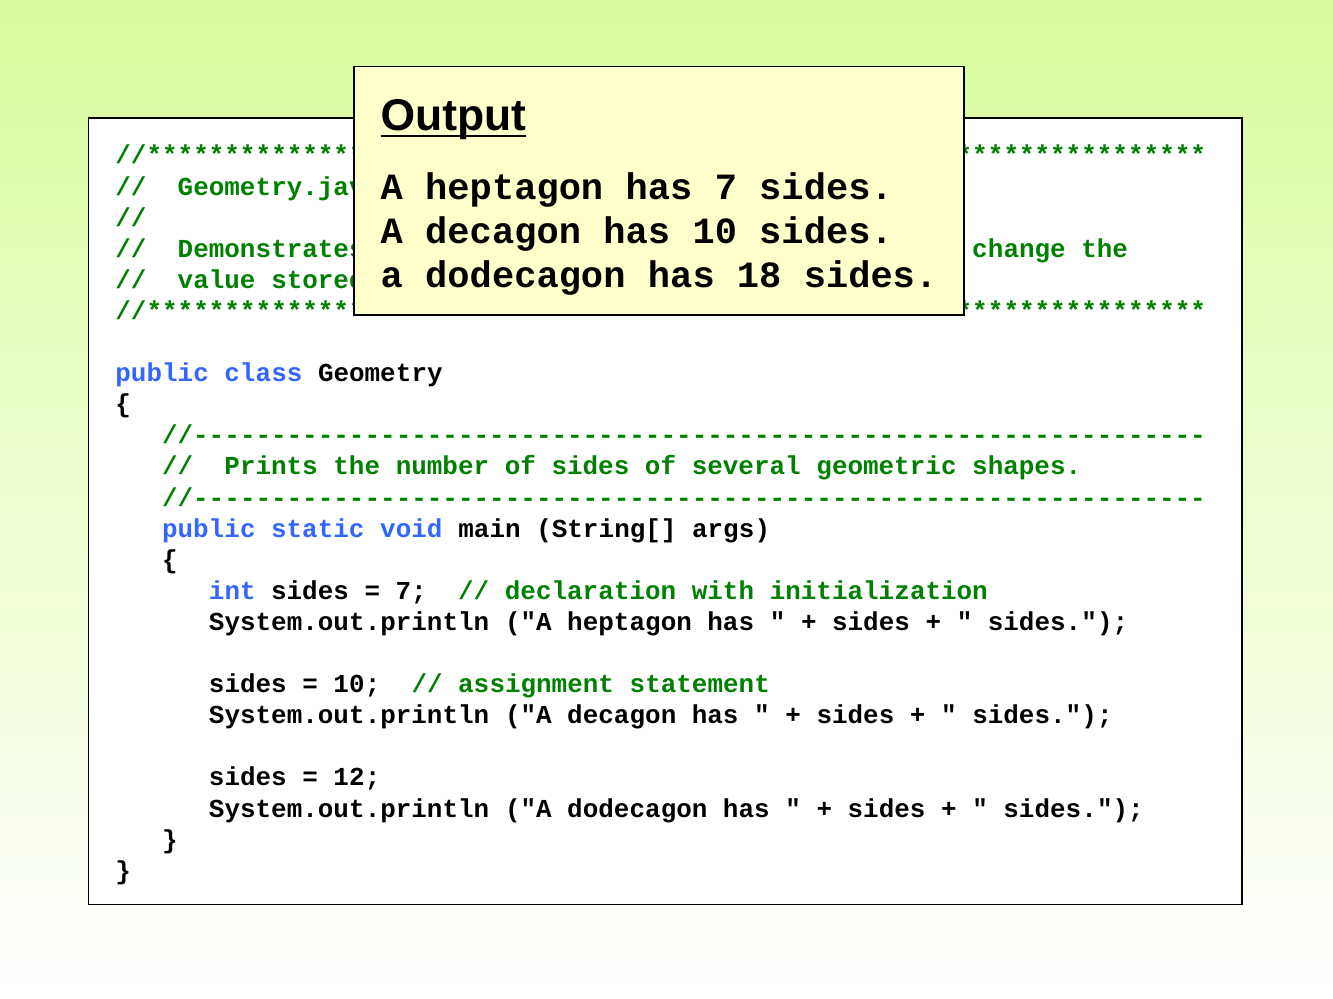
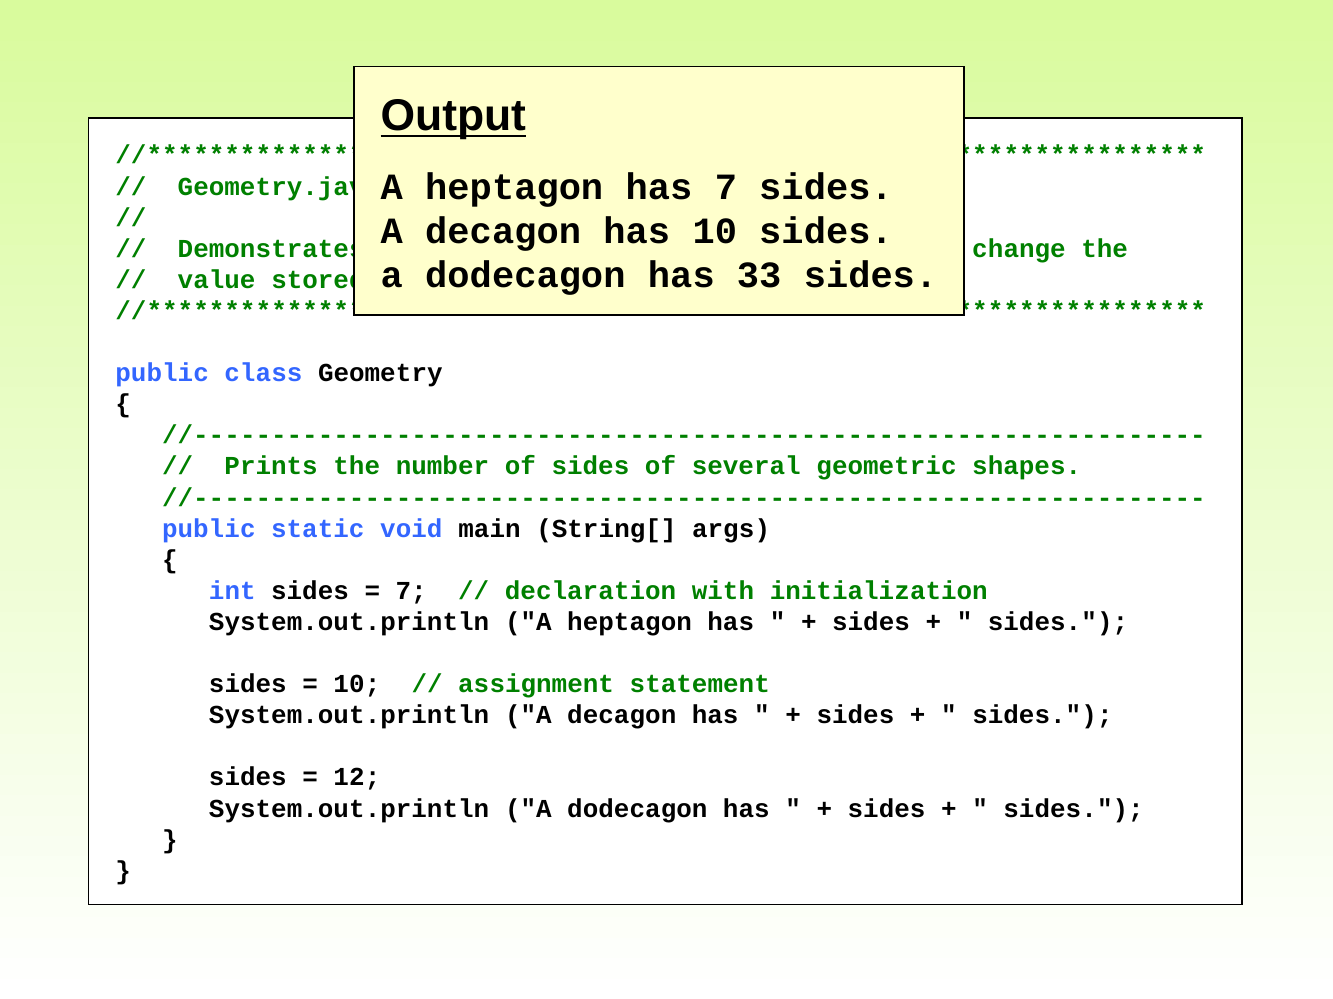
18: 18 -> 33 (759, 276)
